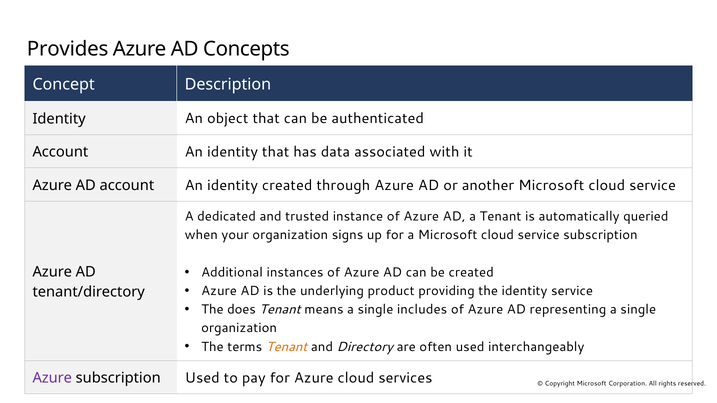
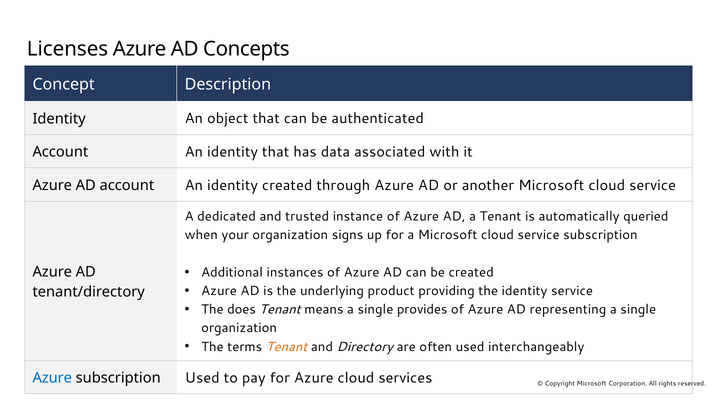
Provides: Provides -> Licenses (68, 49)
includes: includes -> provides (422, 310)
Azure colour: purple -> blue (52, 378)
